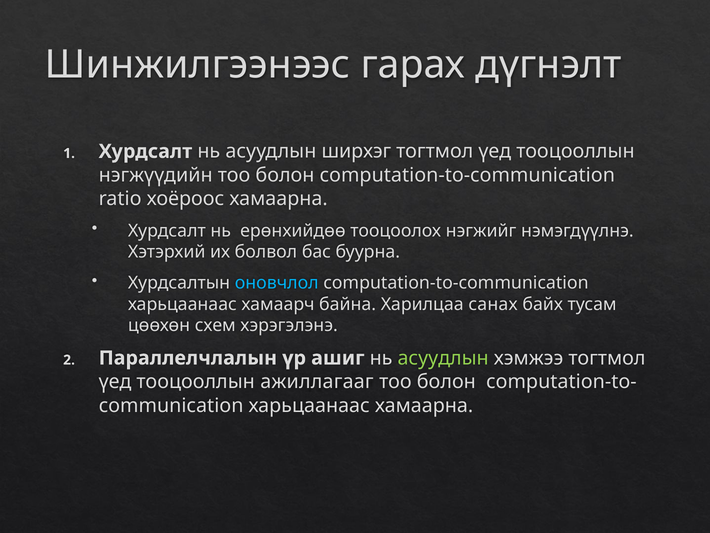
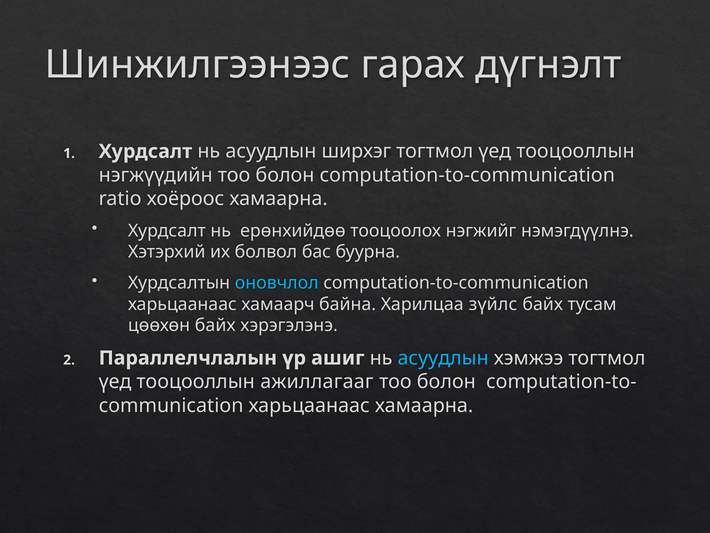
санах: санах -> зүйлс (493, 304)
цөөхөн схем: схем -> байх (215, 325)
асуудлын colour: light green -> light blue (443, 358)
